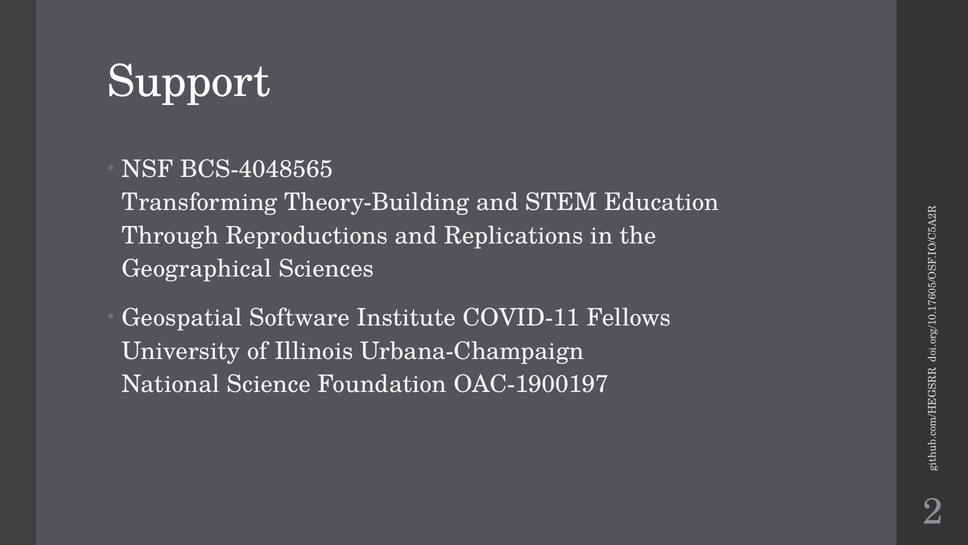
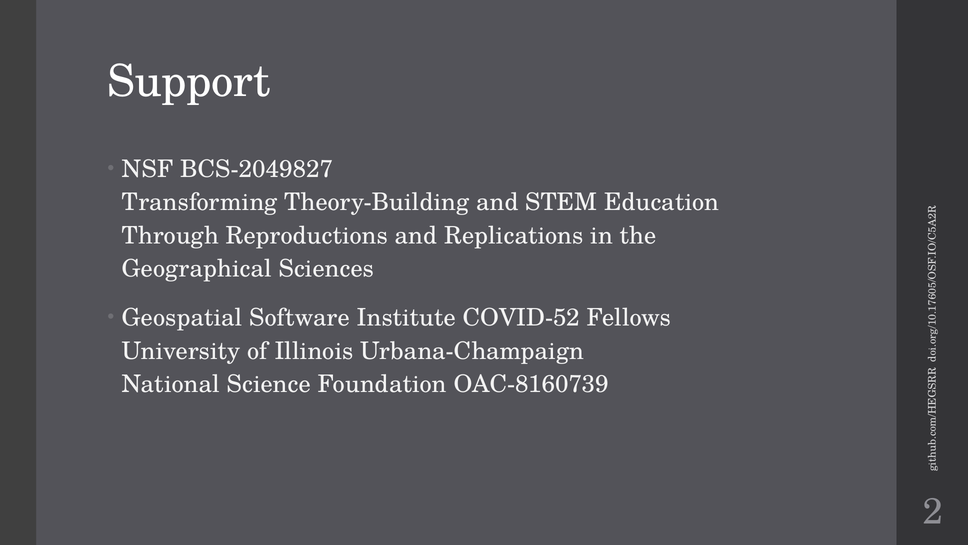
BCS-4048565: BCS-4048565 -> BCS-2049827 (257, 169)
COVID-11: COVID-11 -> COVID-52 (521, 318)
OAC-1900197: OAC-1900197 -> OAC-8160739 (531, 384)
